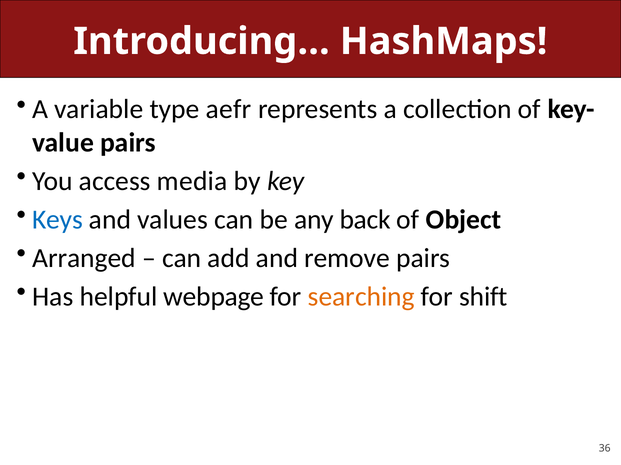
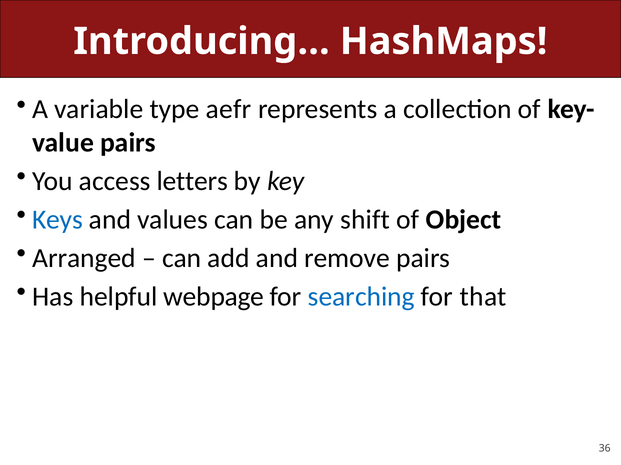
media: media -> letters (192, 181)
back: back -> shift (365, 220)
searching colour: orange -> blue (361, 297)
shift: shift -> that (483, 297)
